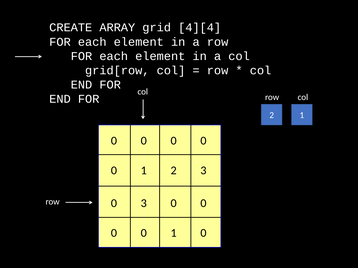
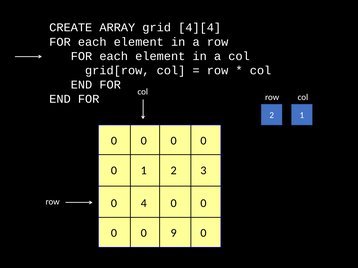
3: 3 -> 4 (144, 204)
0 1: 1 -> 9 (174, 233)
